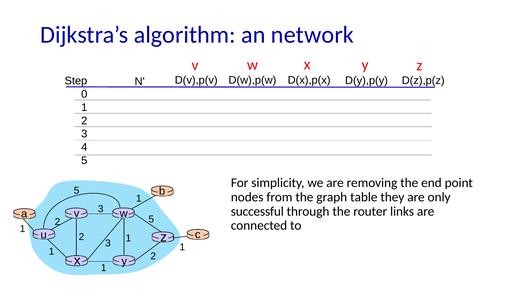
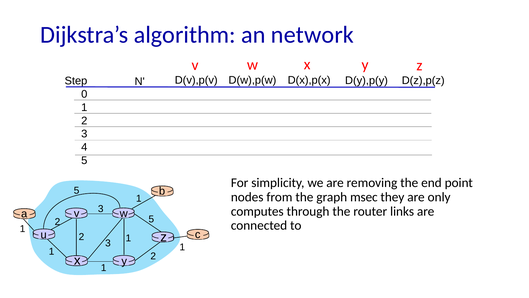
table: table -> msec (364, 197)
successful: successful -> computes (257, 211)
